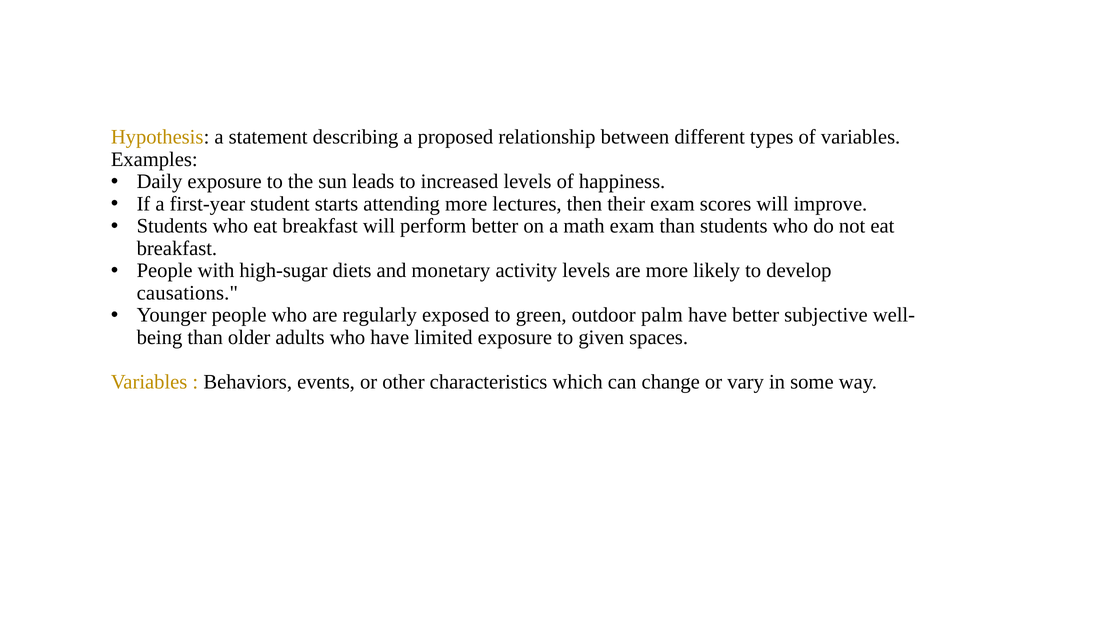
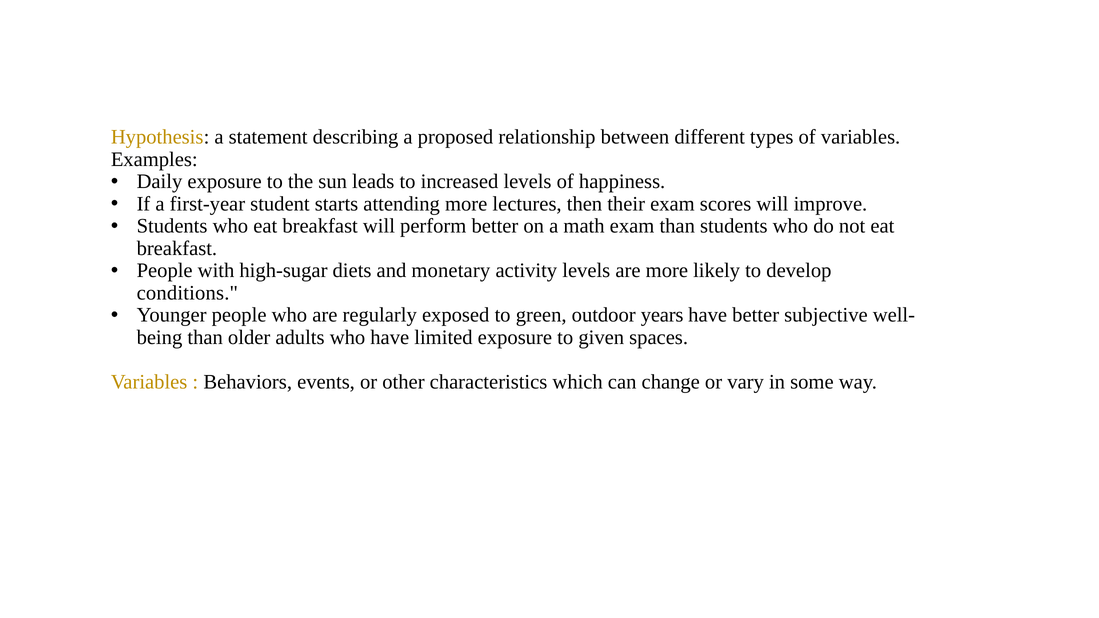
causations: causations -> conditions (187, 293)
palm: palm -> years (662, 315)
